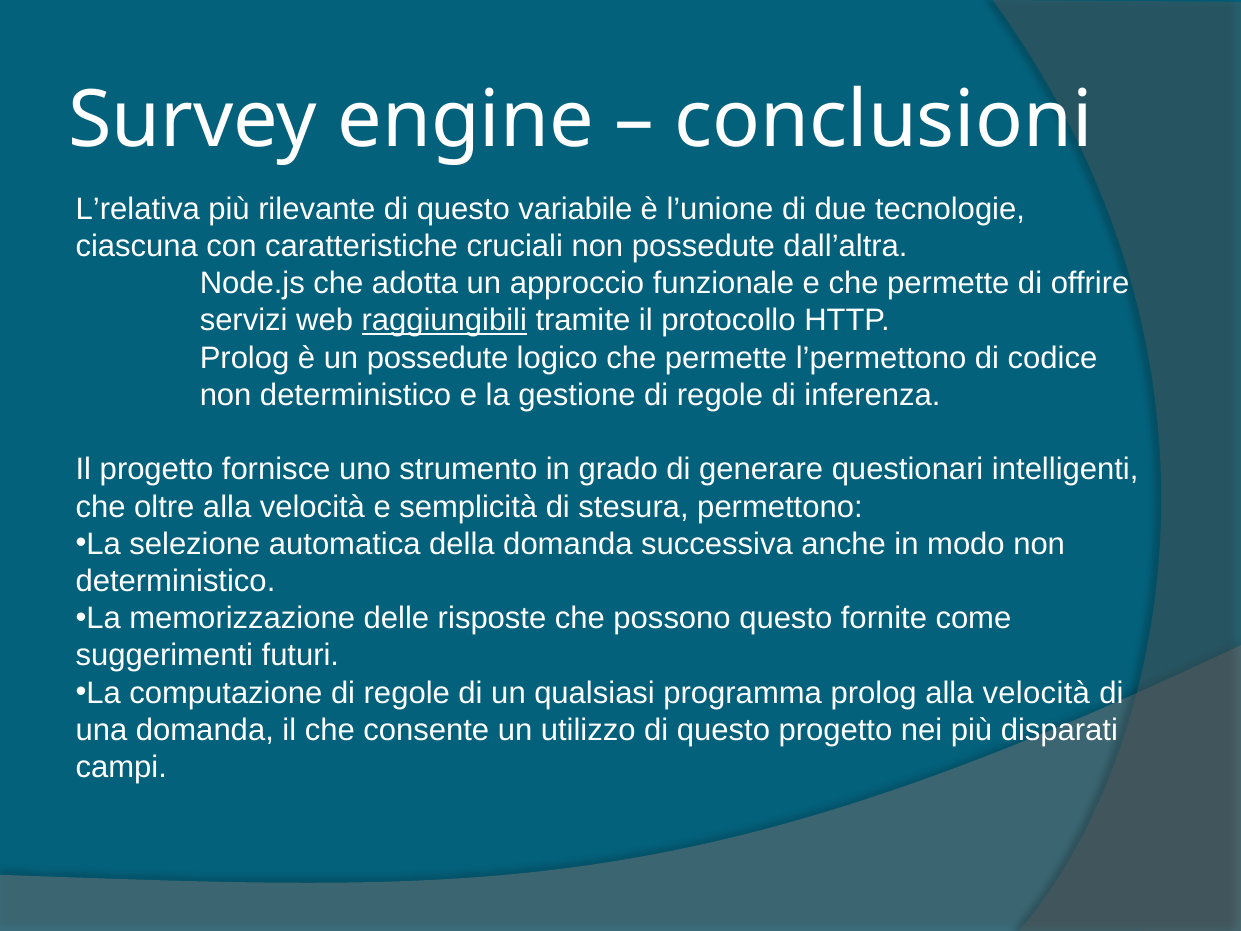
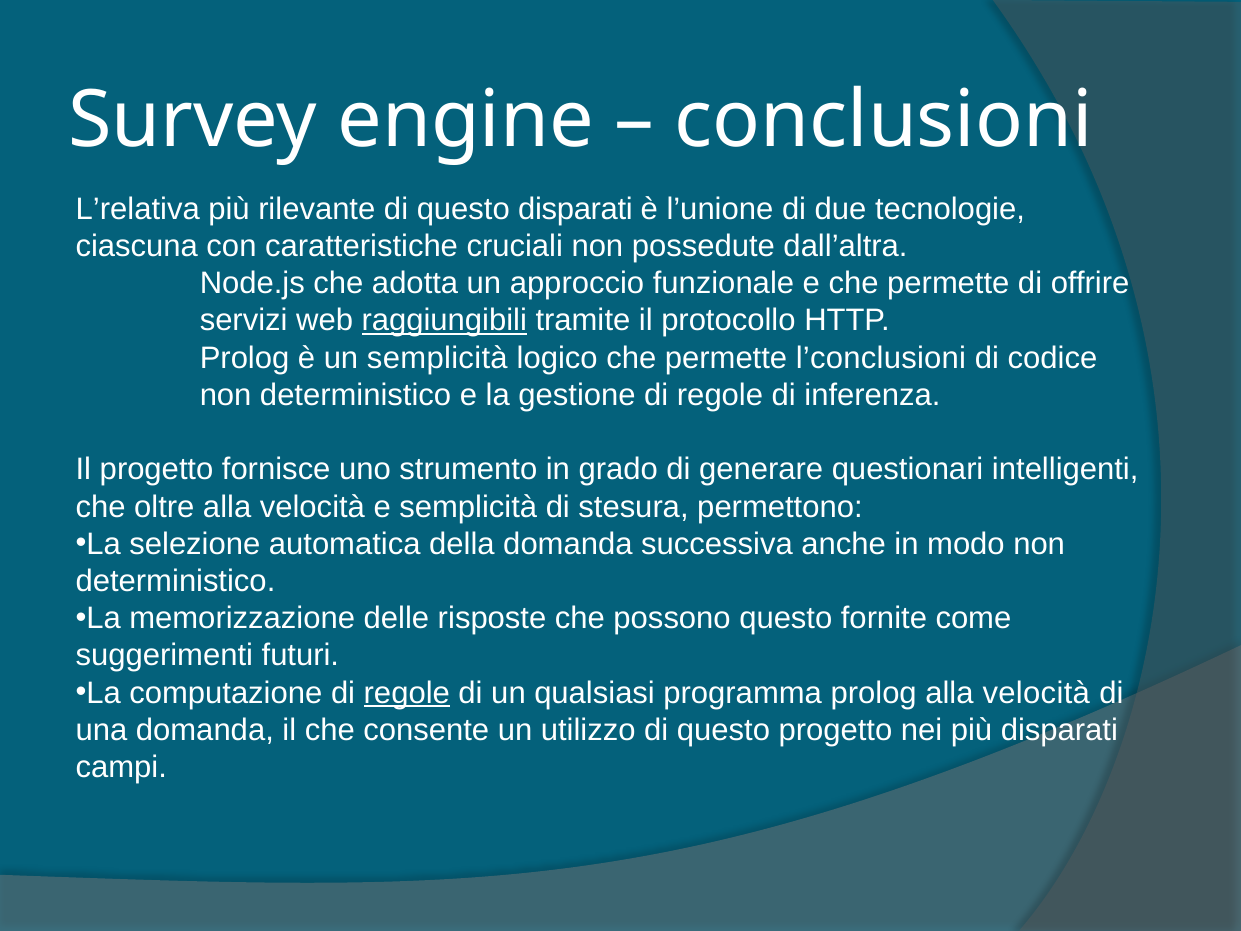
questo variabile: variabile -> disparati (575, 209)
un possedute: possedute -> semplicità (437, 358)
l’permettono: l’permettono -> l’conclusioni (881, 358)
regole underline: none -> present (407, 693)
